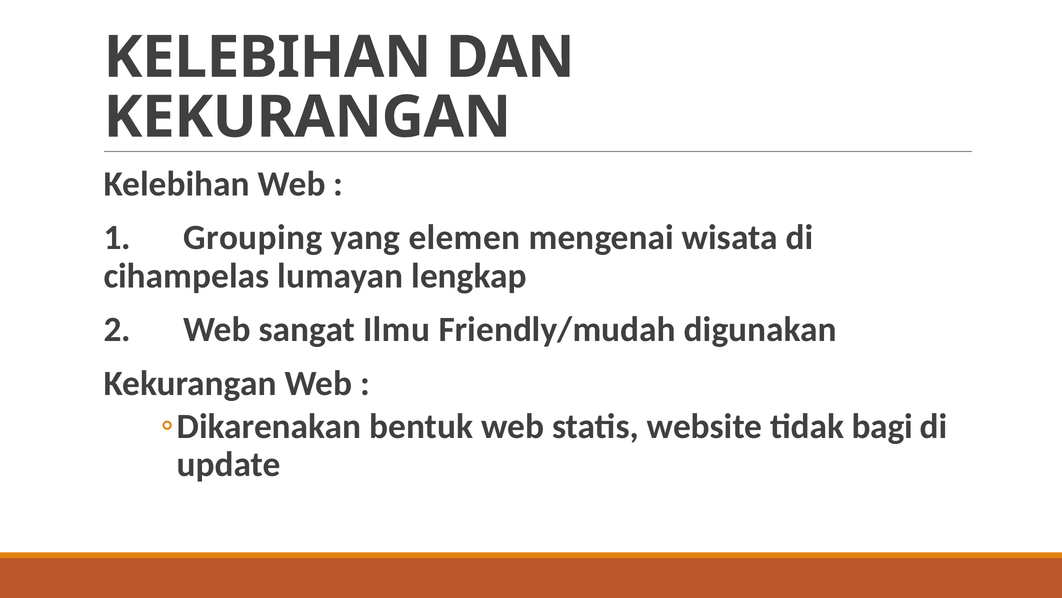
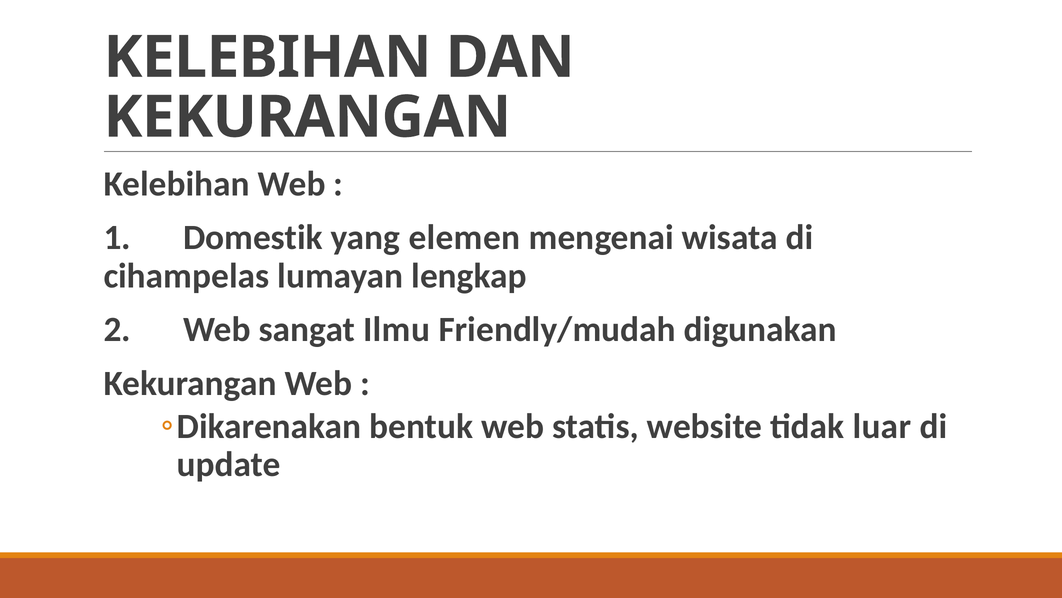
Grouping: Grouping -> Domestik (253, 237)
bagi: bagi -> luar (882, 426)
